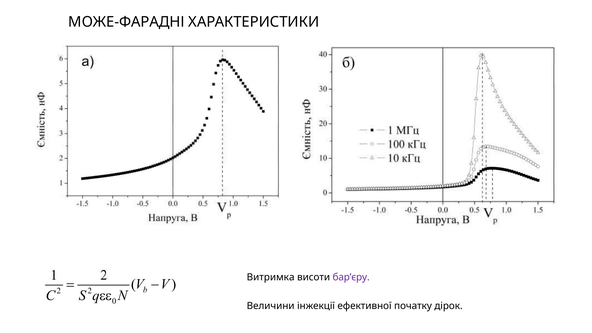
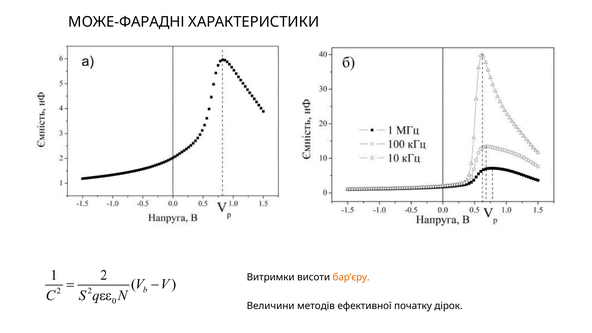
Витримка: Витримка -> Витримки (271, 277)
бар’єру colour: purple -> orange (351, 277)
інжекції: інжекції -> методів (316, 306)
